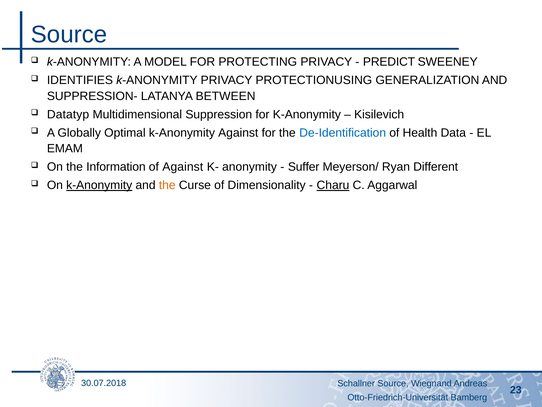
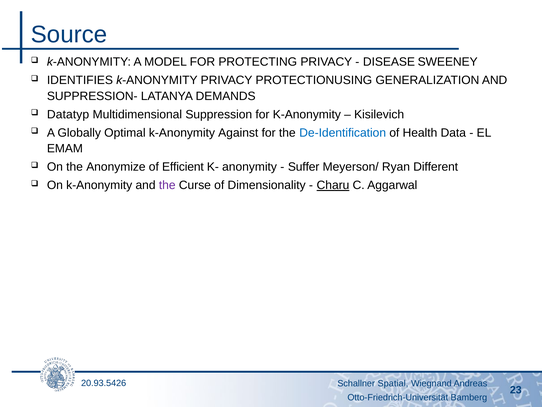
PREDICT: PREDICT -> DISEASE (389, 62)
BETWEEN: BETWEEN -> DEMANDS (226, 96)
Information: Information -> Anonymize (116, 167)
of Against: Against -> Efficient (183, 167)
k-Anonymity underline: present -> none (99, 185)
the colour: orange -> purple (167, 185)
30.07.2018: 30.07.2018 -> 20.93.5426 (104, 383)
Schallner Source: Source -> Spatial (393, 383)
